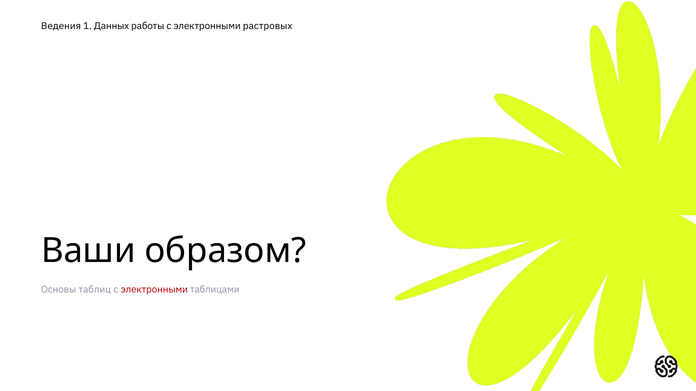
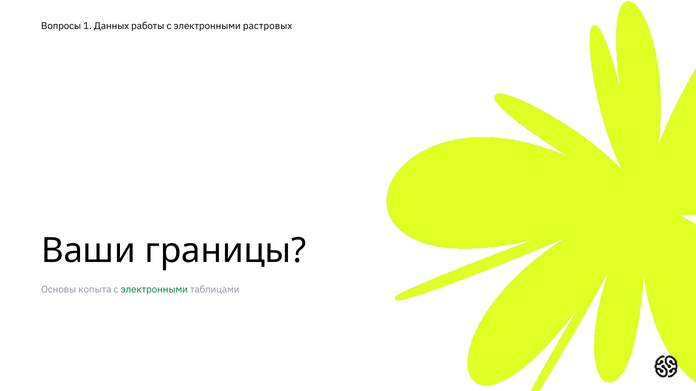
Ведения: Ведения -> Вопросы (61, 26)
образом: образом -> границы (226, 251)
таблиц: таблиц -> копыта (95, 290)
электронными colour: red -> green (154, 290)
